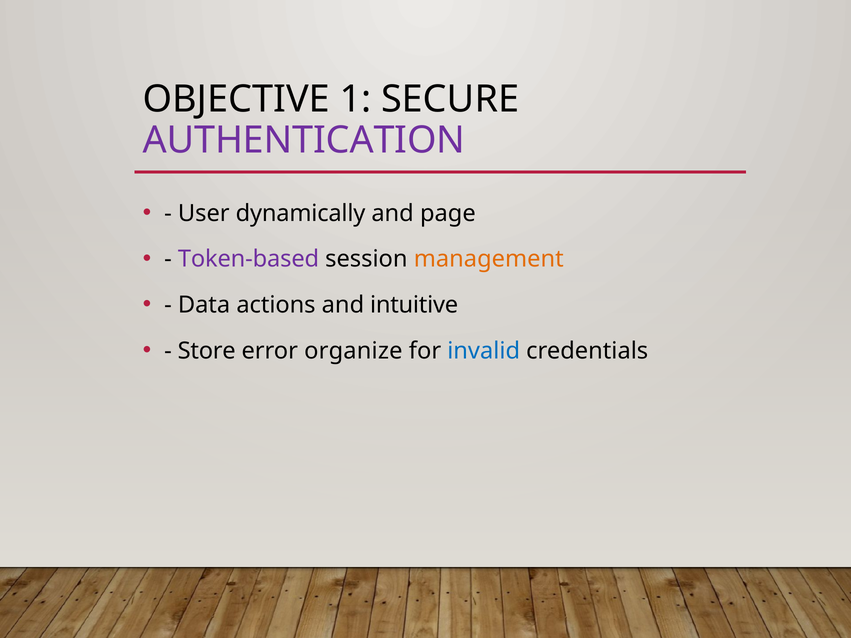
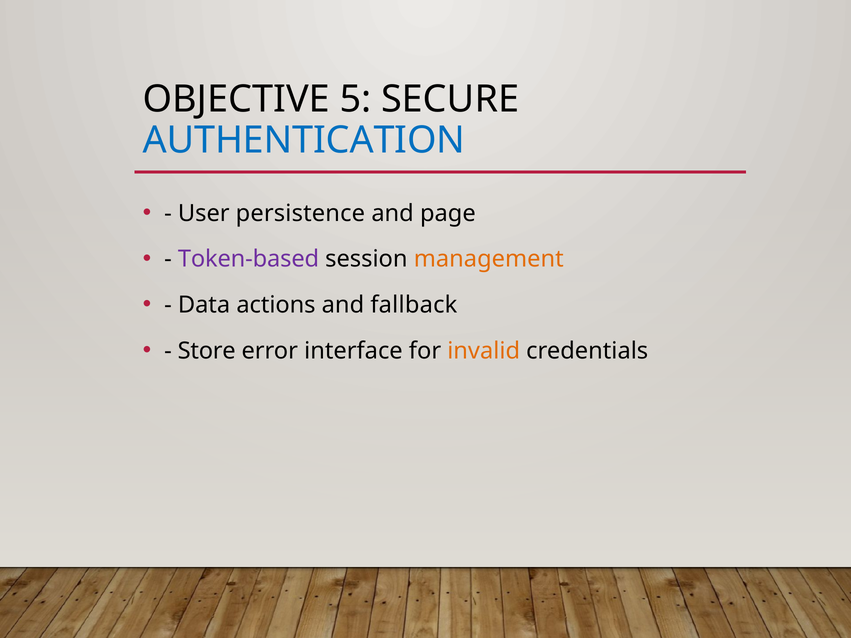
1: 1 -> 5 (355, 99)
AUTHENTICATION colour: purple -> blue (304, 140)
dynamically: dynamically -> persistence (300, 213)
intuitive: intuitive -> fallback (414, 305)
organize: organize -> interface (353, 351)
invalid colour: blue -> orange (484, 351)
